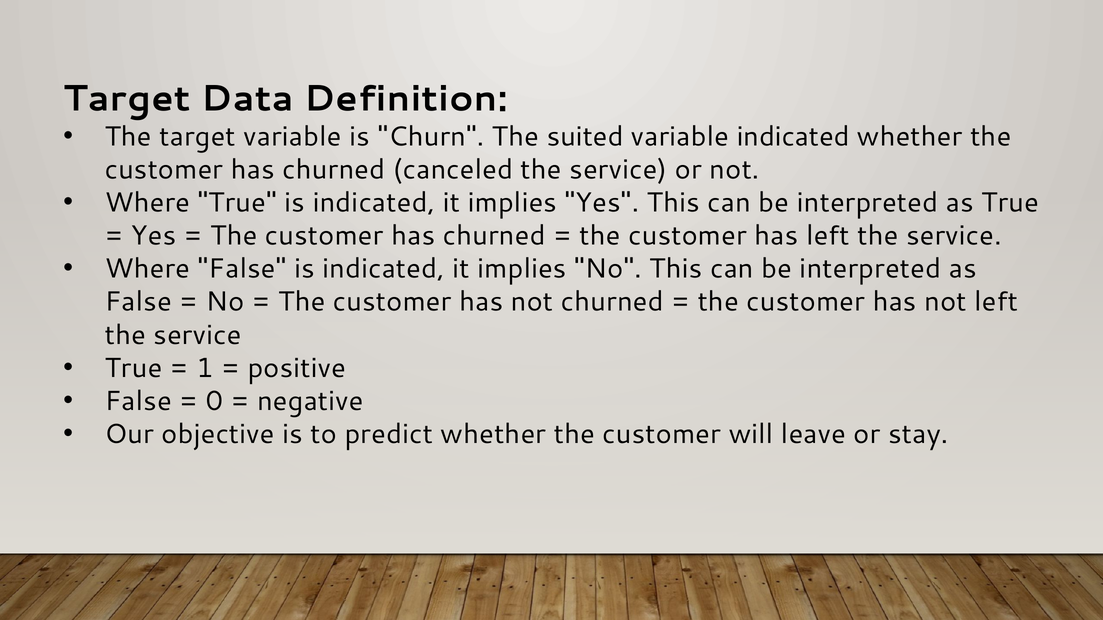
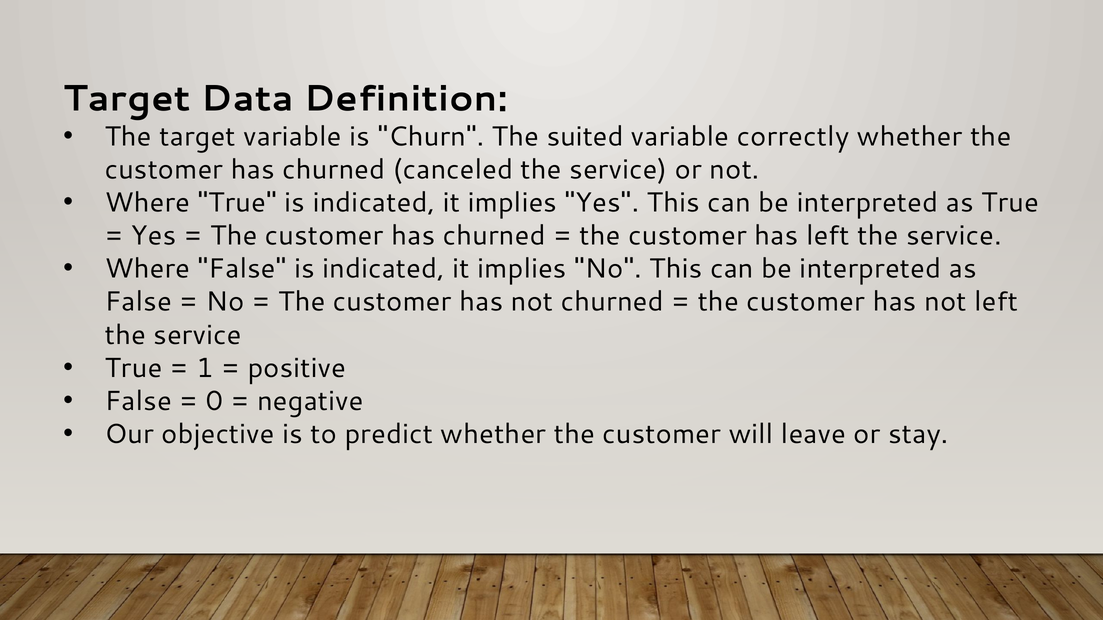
variable indicated: indicated -> correctly (793, 137)
